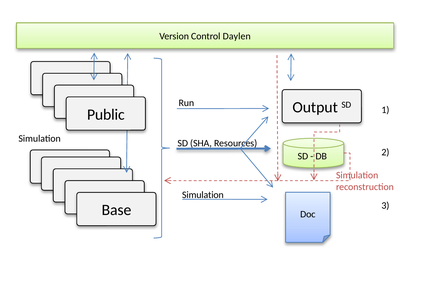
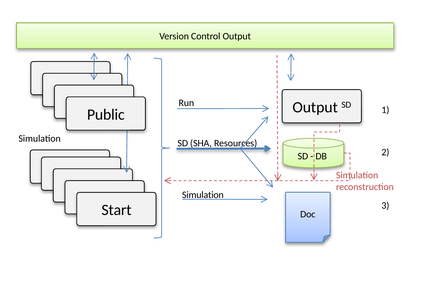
Control Daylen: Daylen -> Output (237, 36)
Base: Base -> Start (117, 210)
